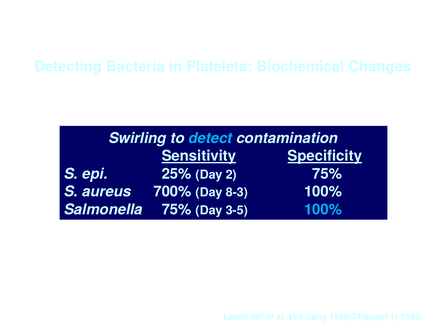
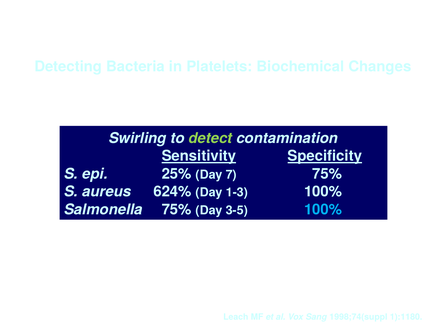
detect colour: light blue -> light green (210, 138)
2: 2 -> 7 (231, 175)
700%: 700% -> 624% (172, 192)
8-3: 8-3 -> 1-3 (237, 193)
